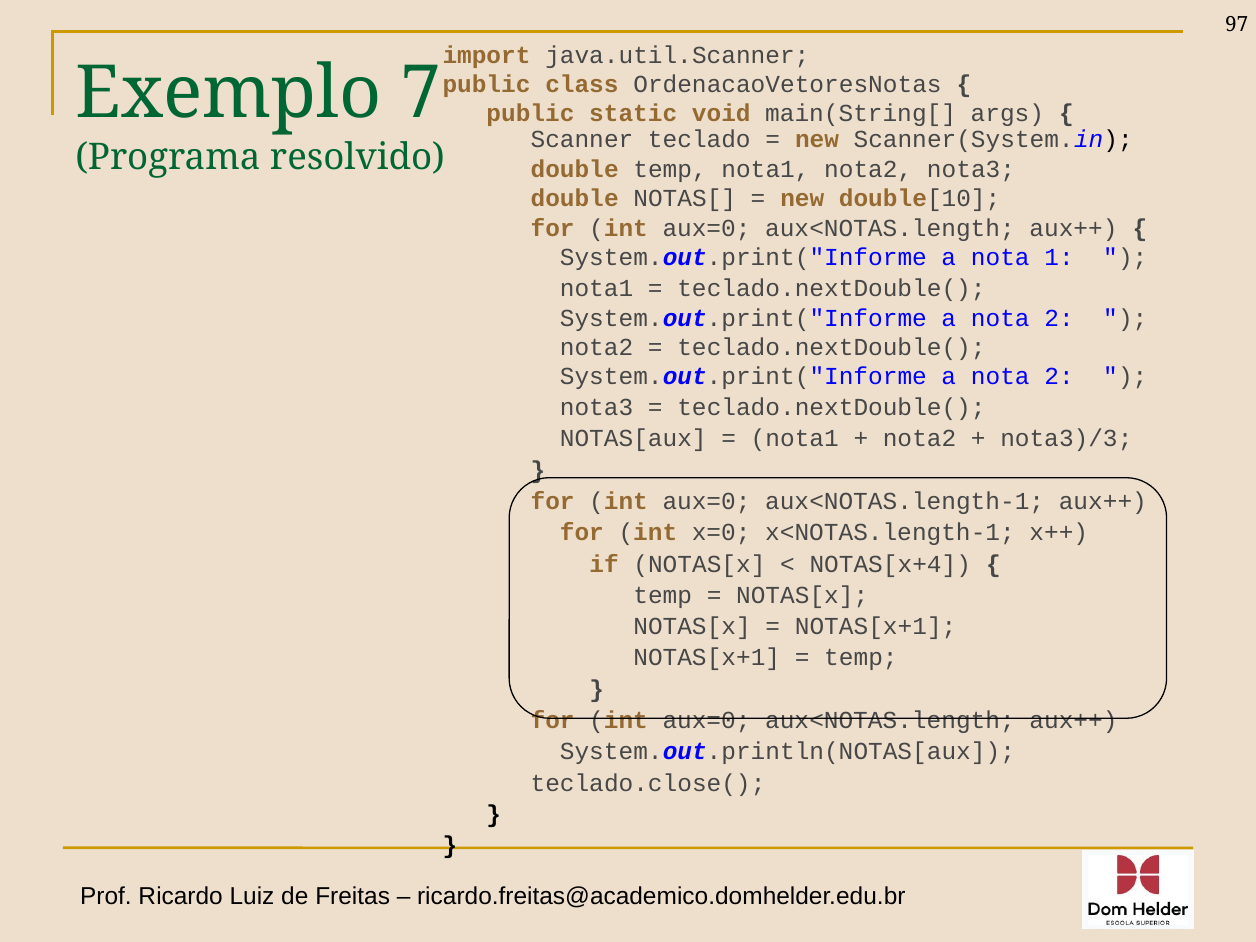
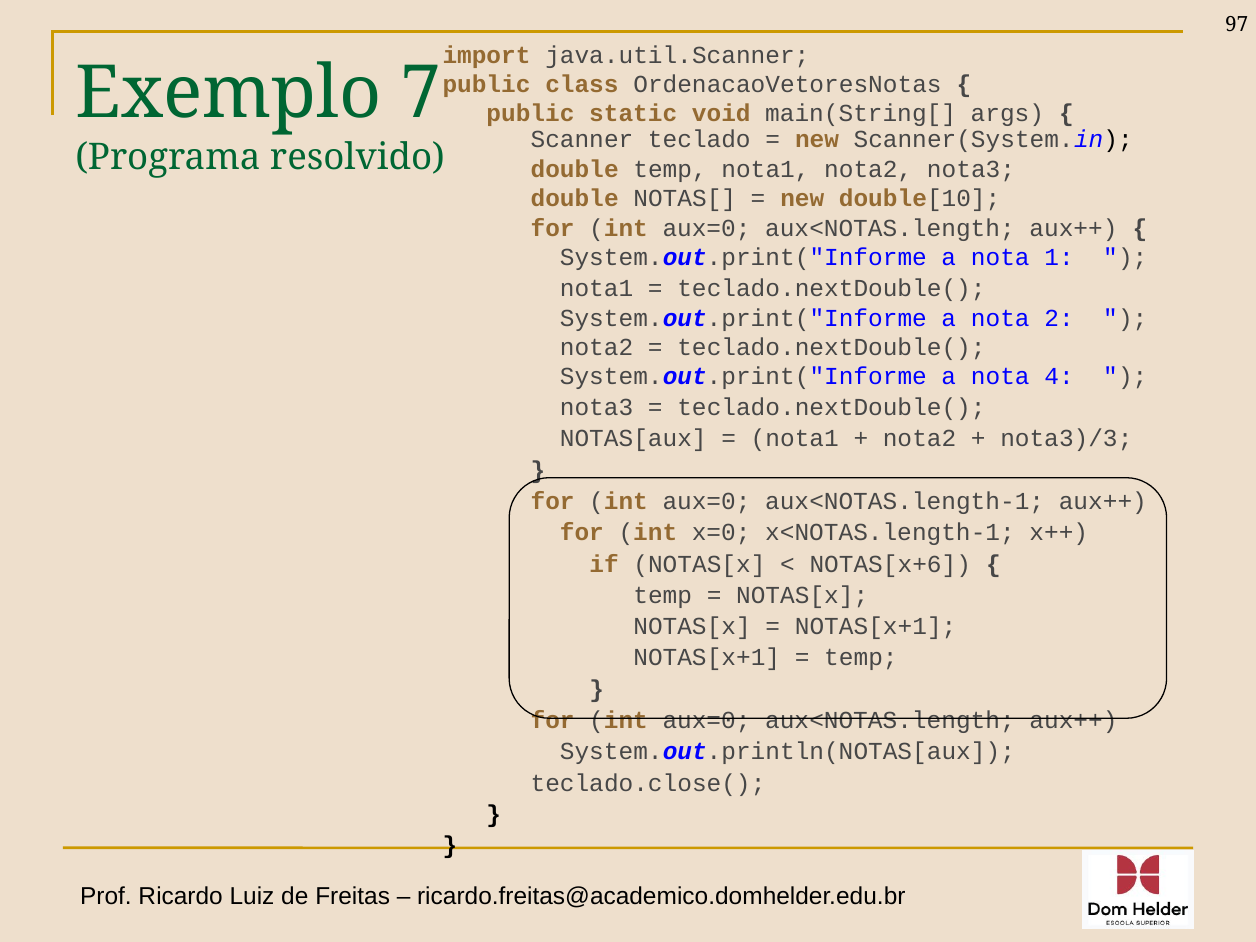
2: 2 -> 4 (1059, 377)
NOTAS[x+4: NOTAS[x+4 -> NOTAS[x+6 (890, 564)
